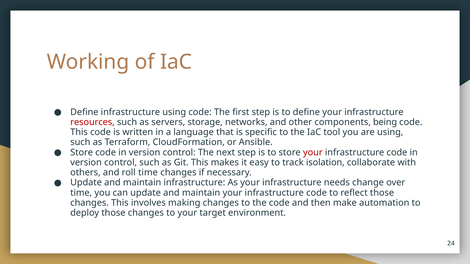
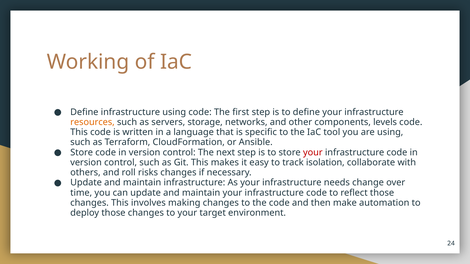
resources colour: red -> orange (92, 122)
being: being -> levels (385, 122)
roll time: time -> risks (148, 173)
